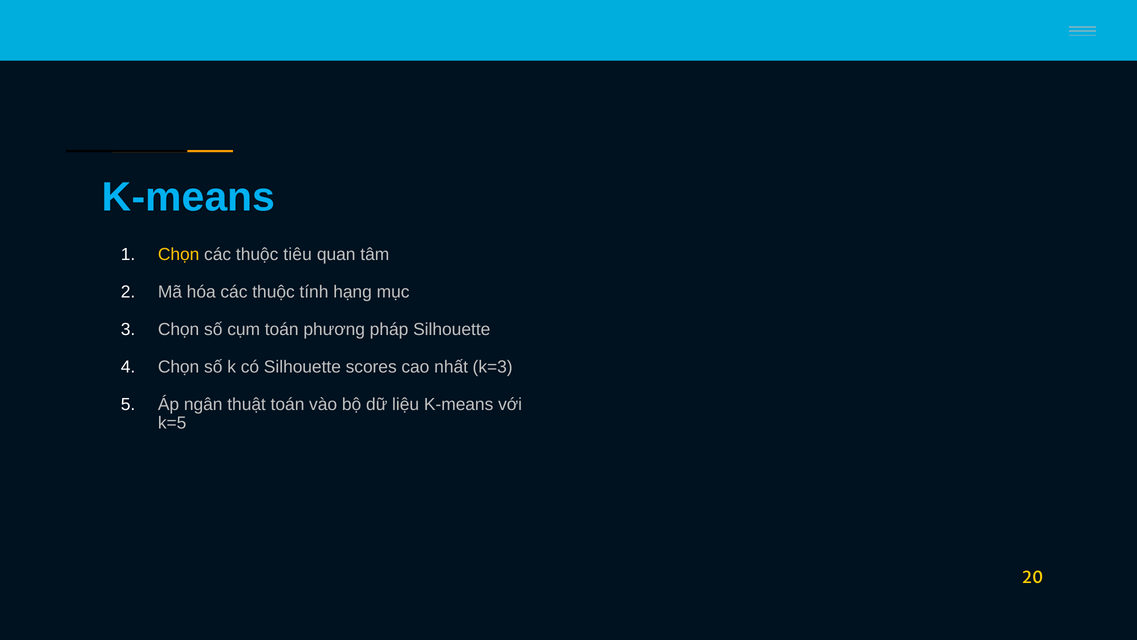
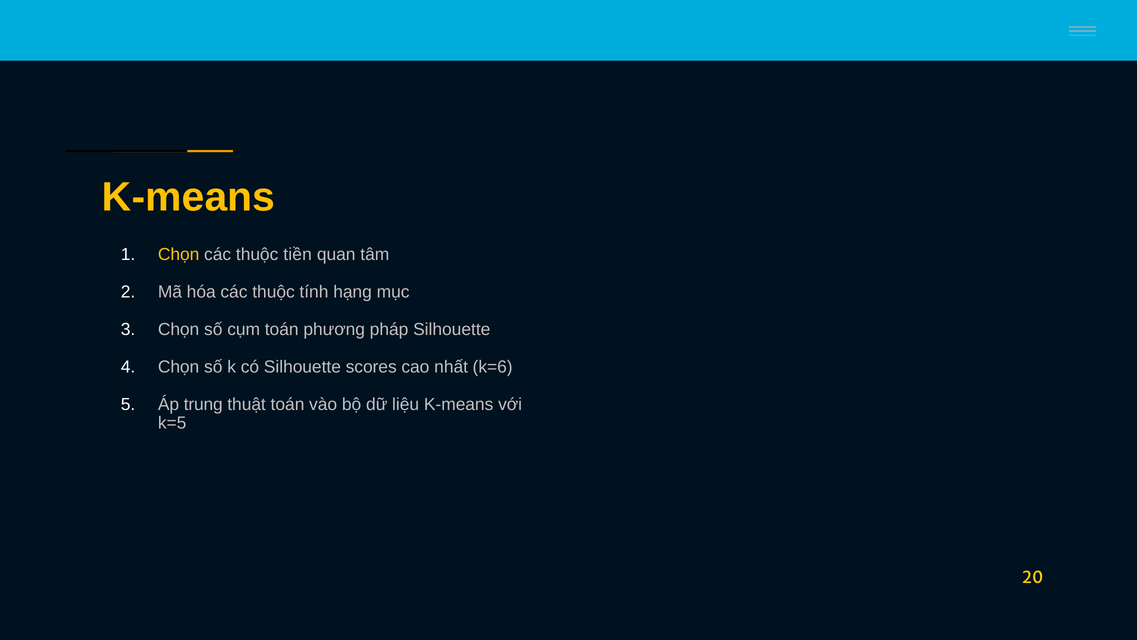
K-means colour: light blue -> yellow (189, 197)
tiêu: tiêu -> tiền (298, 254)
k=3: k=3 -> k=6 (493, 367)
ngân: ngân -> trung (203, 404)
